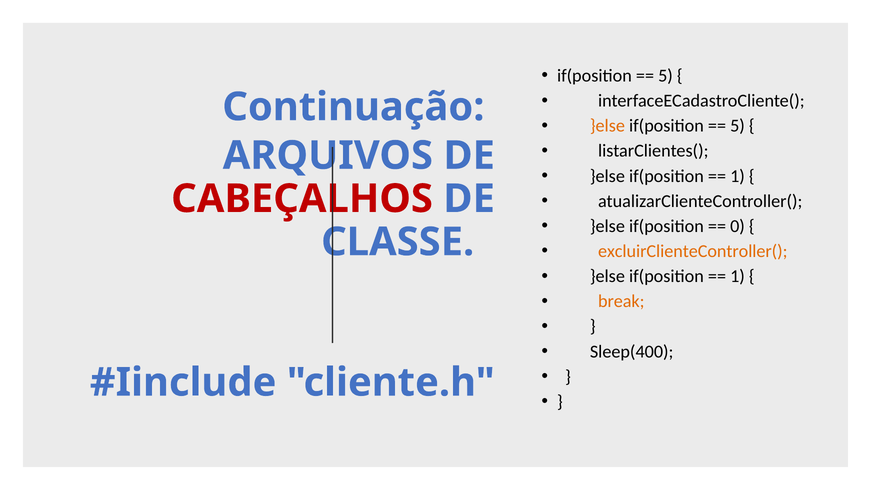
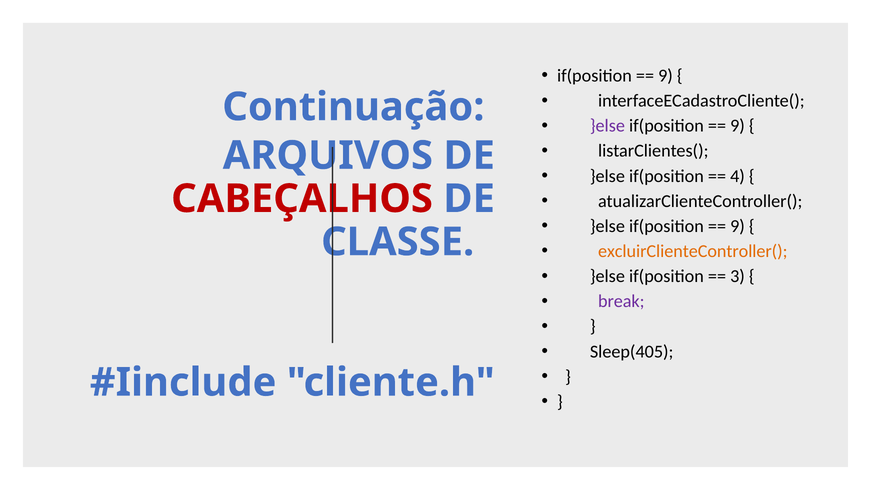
5: 5 -> 9 (666, 76)
}else colour: orange -> purple (607, 126)
5: 5 -> 9 (738, 126)
1: 1 -> 4 (738, 176)
0: 0 -> 9 (738, 226)
1: 1 -> 3 (738, 276)
break colour: orange -> purple (621, 301)
Sleep(400: Sleep(400 -> Sleep(405 (632, 351)
